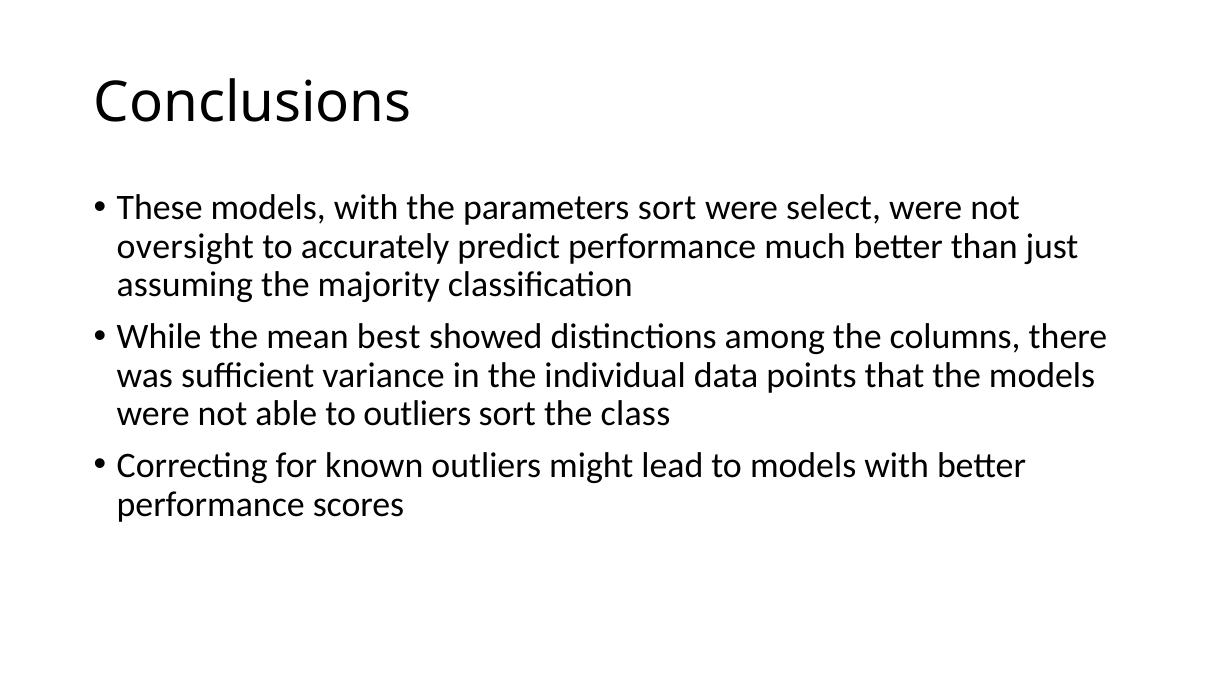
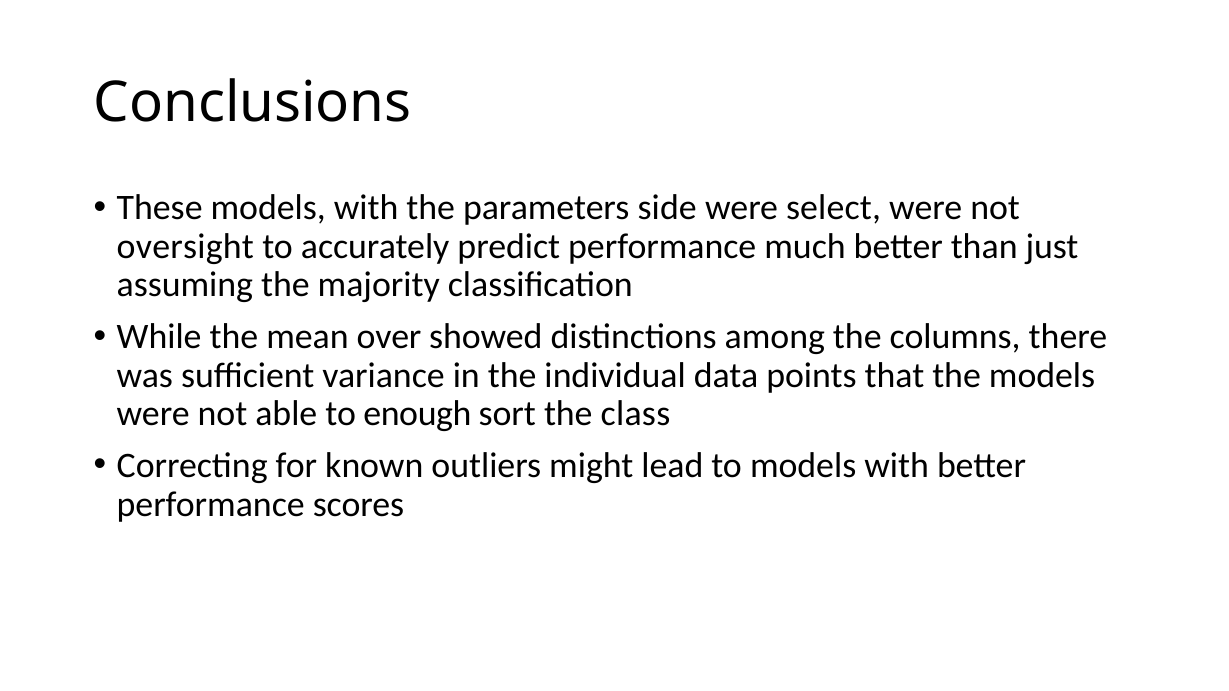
parameters sort: sort -> side (667, 208)
best: best -> over (389, 337)
to outliers: outliers -> enough (417, 414)
